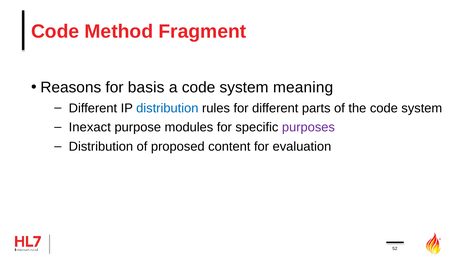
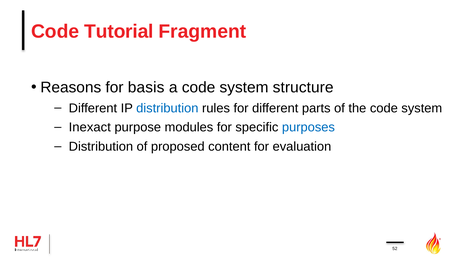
Method: Method -> Tutorial (119, 32)
meaning: meaning -> structure (303, 88)
purposes colour: purple -> blue (308, 128)
